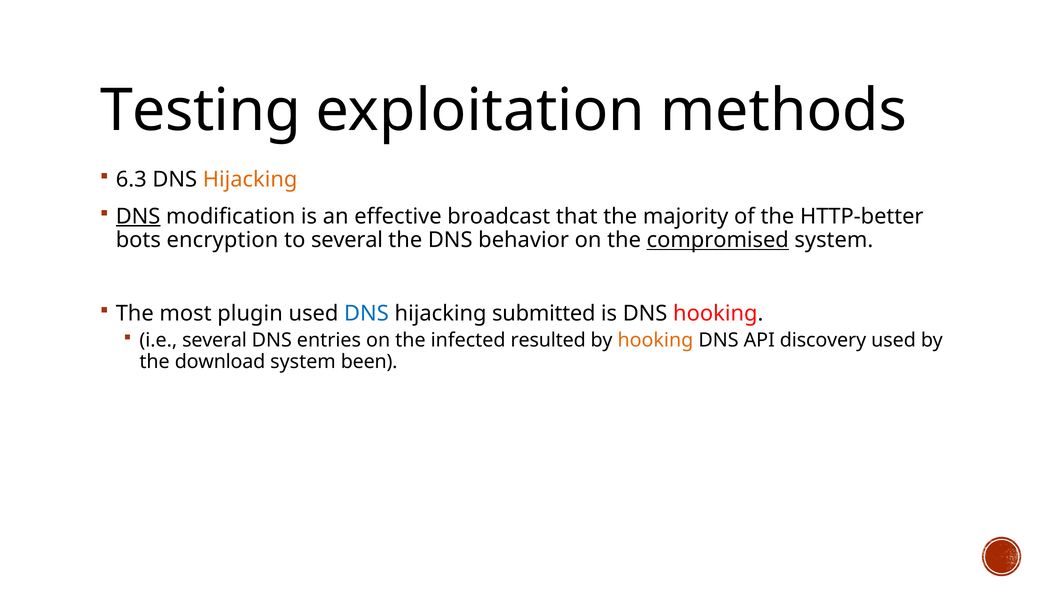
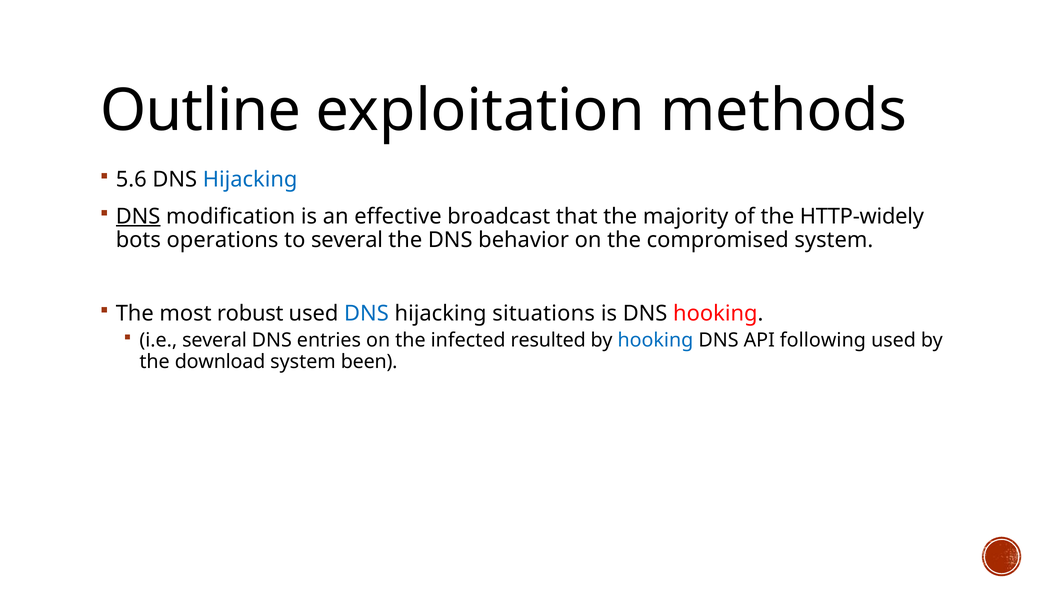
Testing: Testing -> Outline (201, 111)
6.3: 6.3 -> 5.6 (131, 179)
Hijacking colour: orange -> blue (250, 179)
HTTP-better: HTTP-better -> HTTP-widely (862, 216)
encryption: encryption -> operations (223, 240)
compromised underline: present -> none (718, 240)
plugin: plugin -> robust (250, 313)
submitted: submitted -> situations (544, 313)
hooking colour: orange -> blue (655, 340)
discovery: discovery -> following (823, 340)
